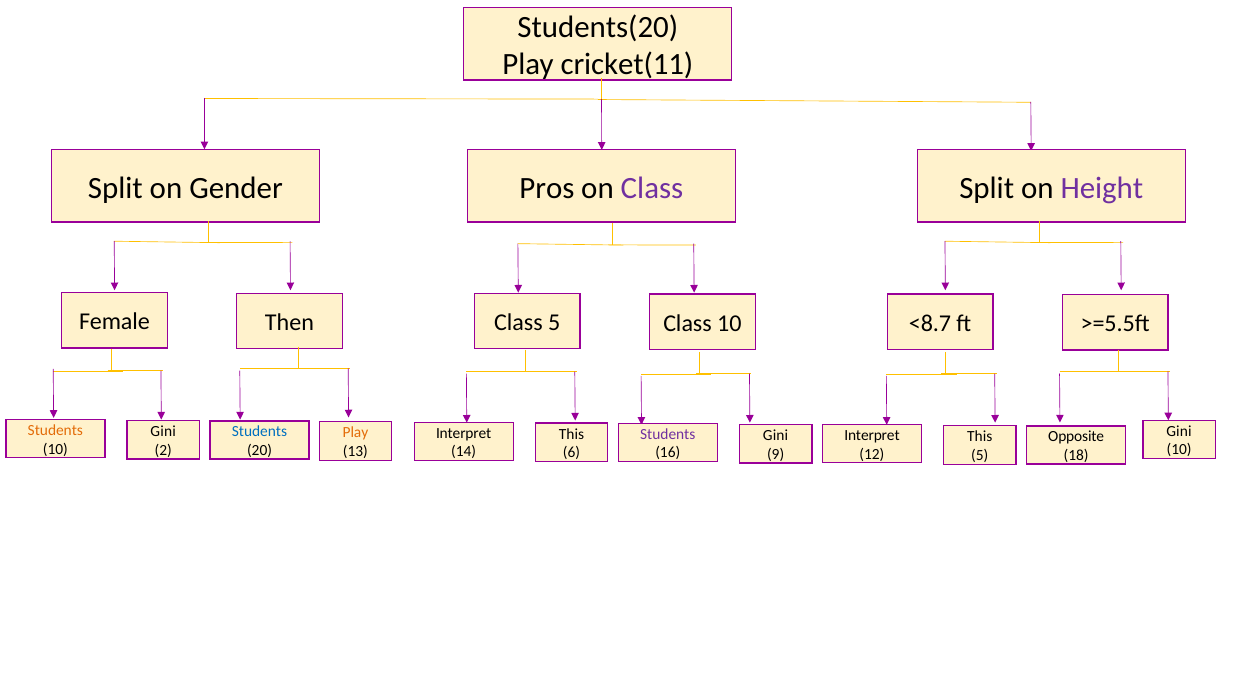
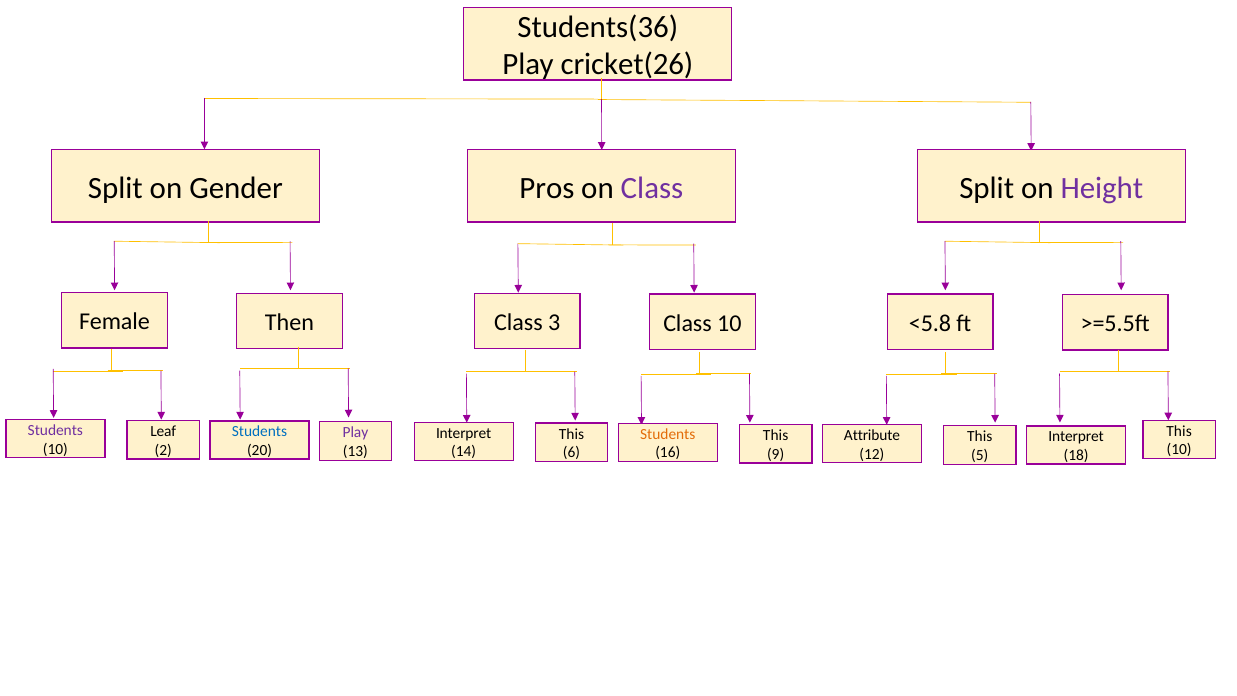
Students(20: Students(20 -> Students(36 (598, 27)
cricket(11: cricket(11 -> cricket(26 (627, 65)
Class 5: 5 -> 3 (554, 323)
<8.7: <8.7 -> <5.8 (930, 323)
Students colour: orange -> purple (55, 430)
Gini: Gini -> This (1179, 431)
Gini: Gini -> Leaf (163, 431)
Play colour: orange -> purple (355, 433)
Students colour: purple -> orange (668, 434)
Gini: Gini -> This (776, 435)
Interpret: Interpret -> Attribute (872, 435)
Opposite: Opposite -> Interpret (1076, 437)
